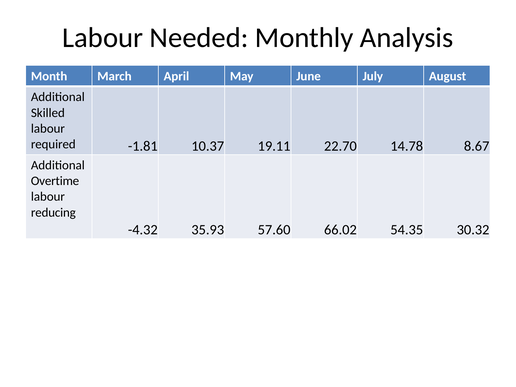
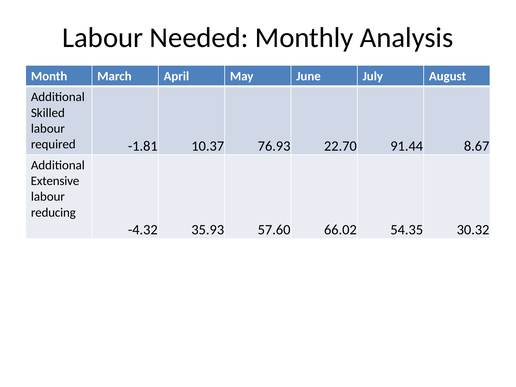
19.11: 19.11 -> 76.93 (274, 146)
14.78: 14.78 -> 91.44 (407, 146)
Overtime: Overtime -> Extensive (55, 181)
